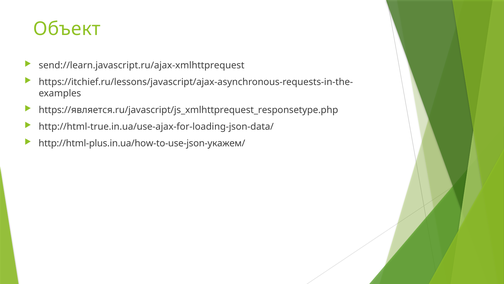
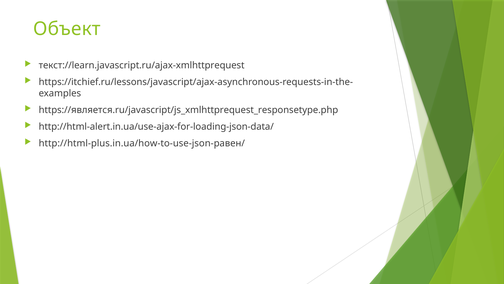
send://learn.javascript.ru/ajax-xmlhttprequest: send://learn.javascript.ru/ajax-xmlhttprequest -> текст://learn.javascript.ru/ajax-xmlhttprequest (142, 65)
http://html-true.in.ua/use-ajax-for-loading-json-data/: http://html-true.in.ua/use-ajax-for-loading-json-data/ -> http://html-alert.in.ua/use-ajax-for-loading-json-data/ (156, 127)
http://html-plus.in.ua/how-to-use-json-укажем/: http://html-plus.in.ua/how-to-use-json-укажем/ -> http://html-plus.in.ua/how-to-use-json-равен/ (142, 143)
